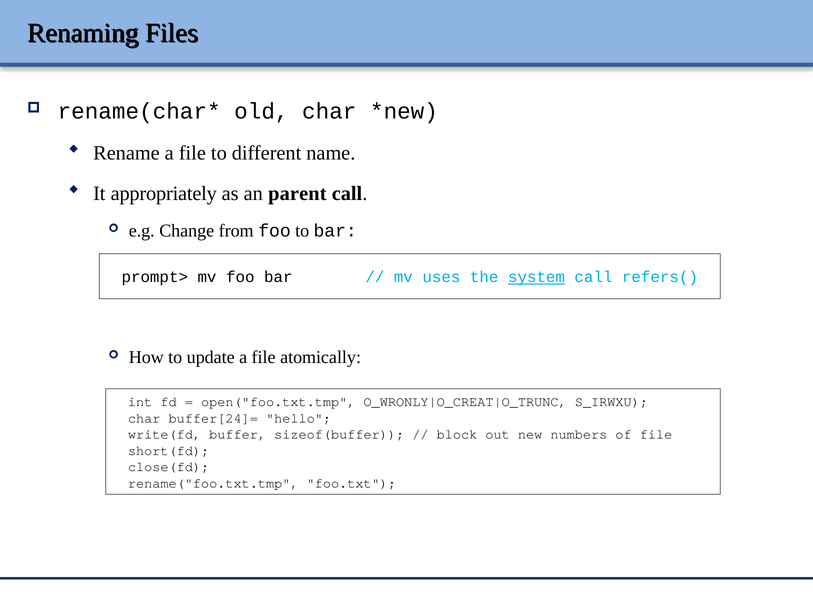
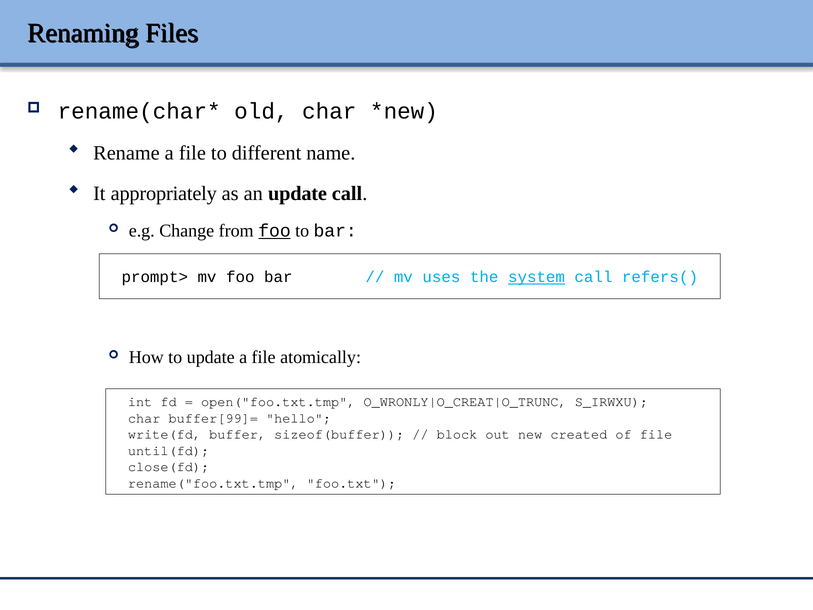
an parent: parent -> update (298, 194)
foo underline: none -> present (275, 231)
buffer[24]=: buffer[24]= -> buffer[99]= (213, 418)
numbers: numbers -> created (579, 434)
short(fd: short(fd -> until(fd (169, 450)
